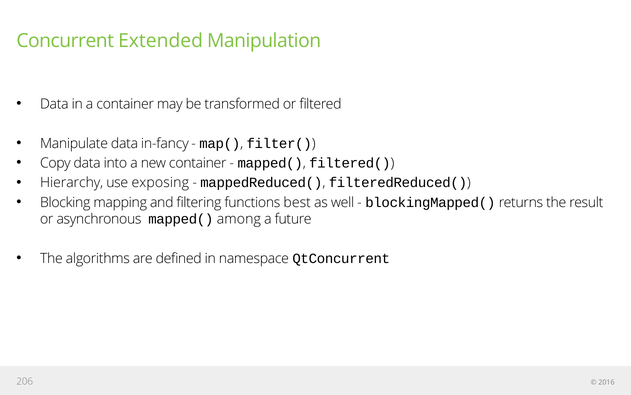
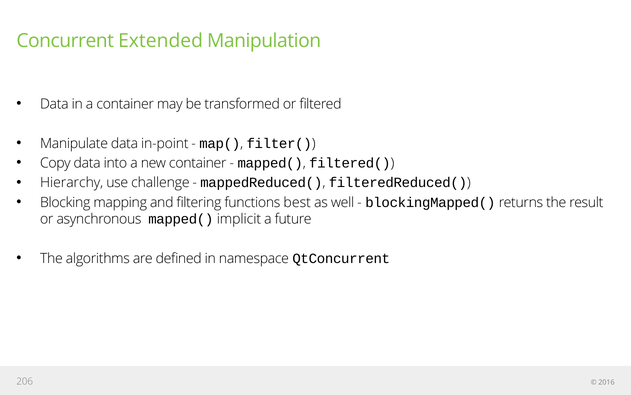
in-fancy: in-fancy -> in-point (165, 143)
exposing: exposing -> challenge (160, 182)
among: among -> implicit (239, 219)
